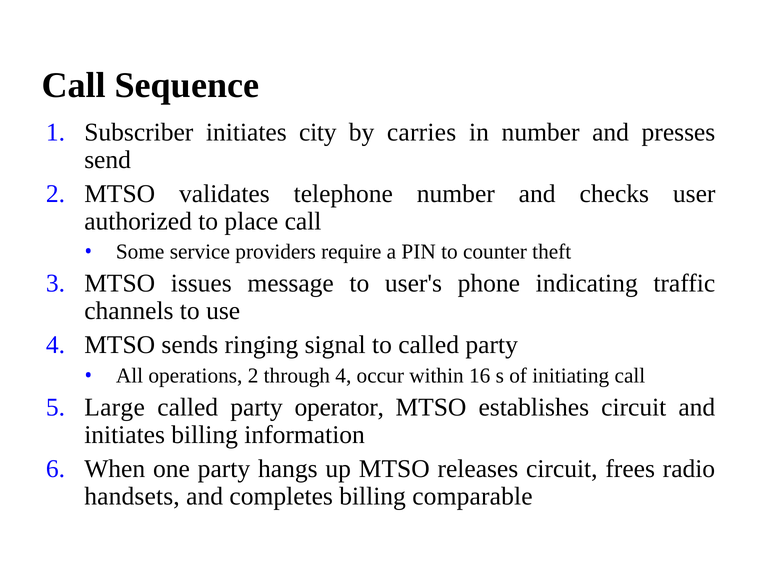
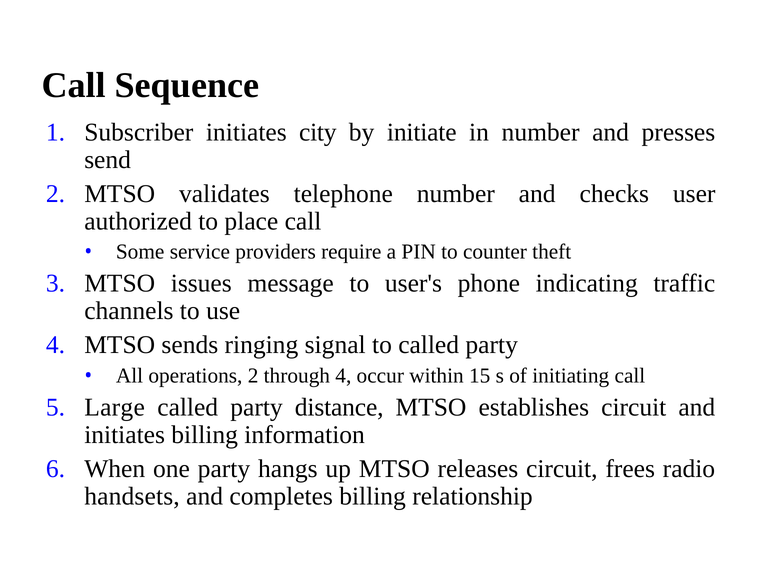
carries: carries -> initiate (422, 132)
16: 16 -> 15 (480, 376)
operator: operator -> distance (339, 407)
comparable: comparable -> relationship (473, 497)
